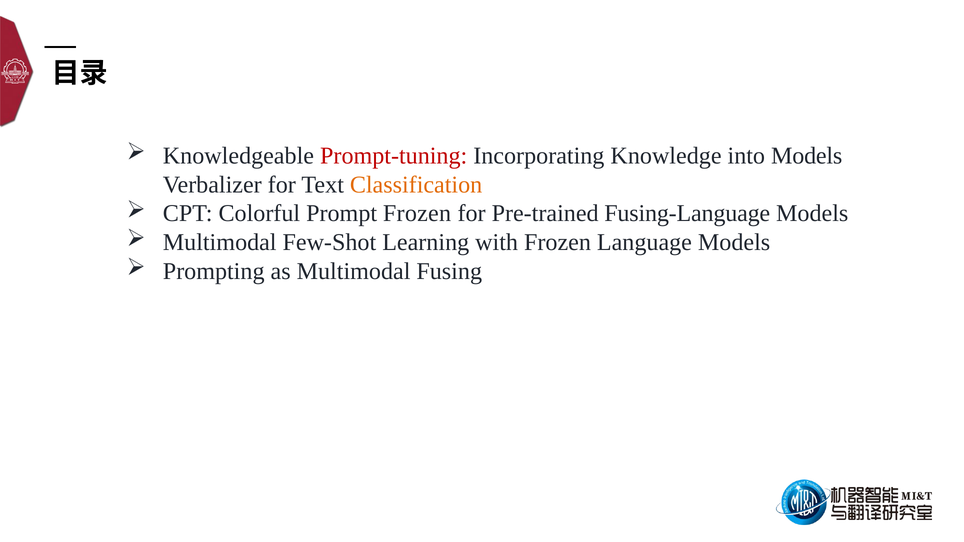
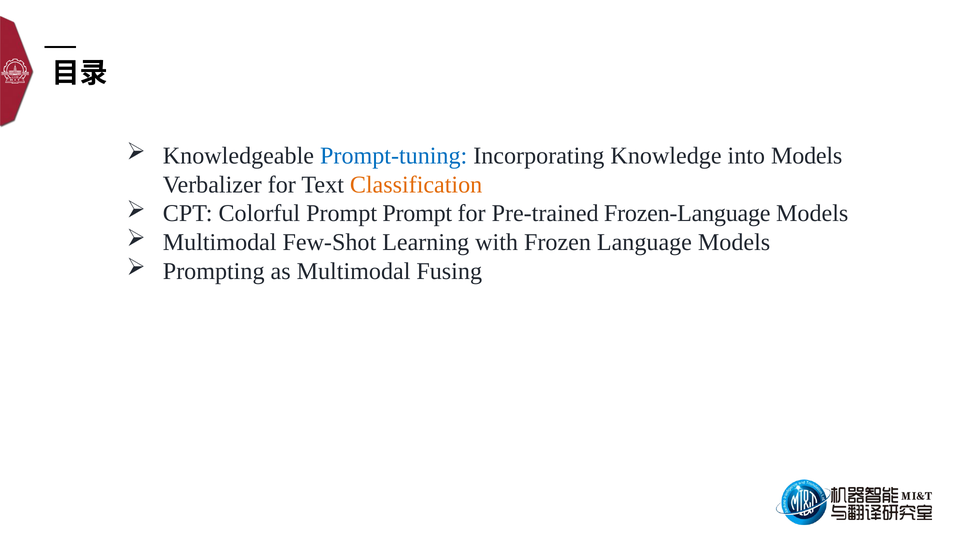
Prompt-tuning colour: red -> blue (394, 156)
Prompt Frozen: Frozen -> Prompt (417, 214)
Fusing-Language: Fusing-Language -> Frozen-Language (687, 214)
